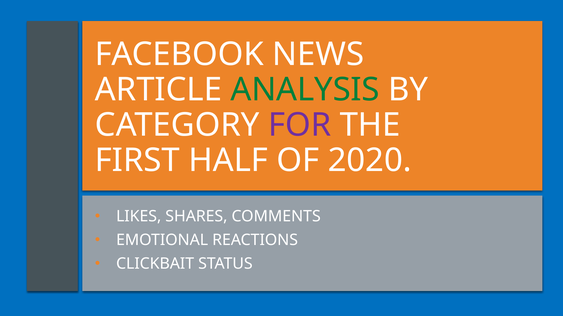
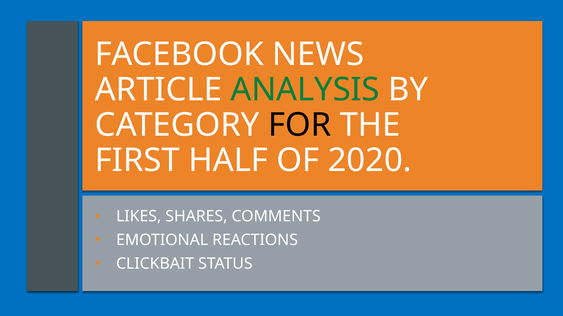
FOR colour: purple -> black (300, 125)
